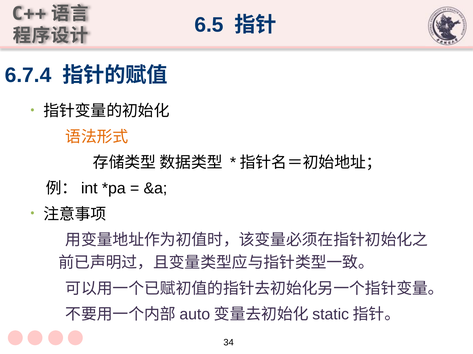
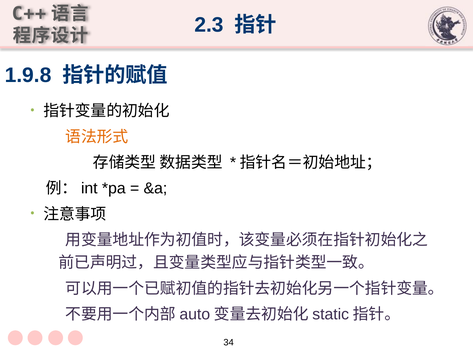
6.5: 6.5 -> 2.3 (209, 25)
6.7.4: 6.7.4 -> 1.9.8 (28, 75)
